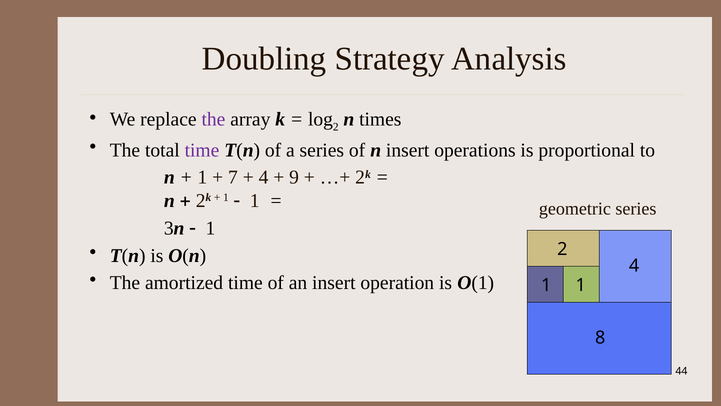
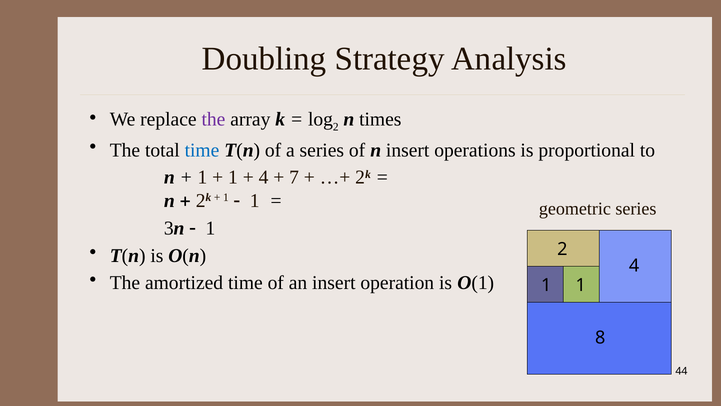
time colour: purple -> blue (202, 150)
7: 7 -> 1 (233, 177)
9: 9 -> 7 (294, 177)
